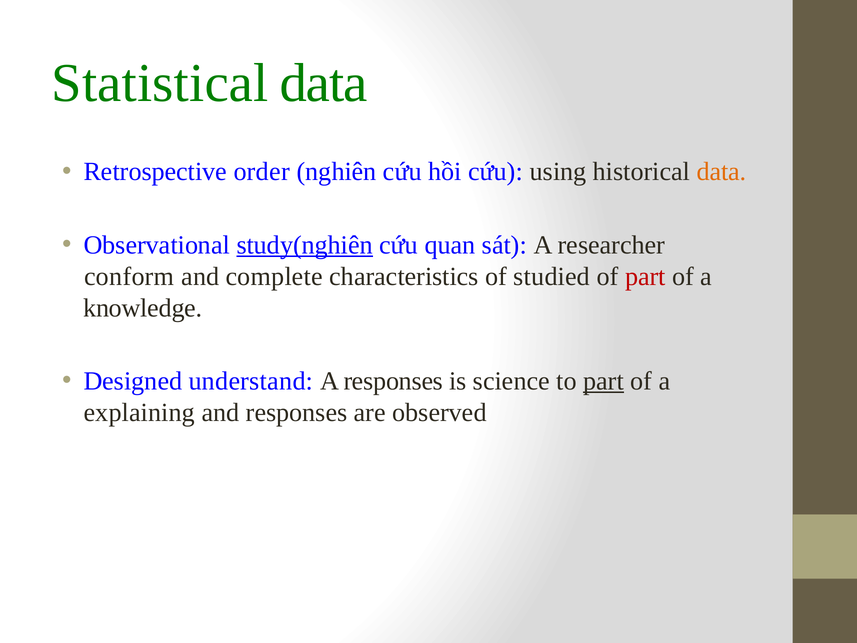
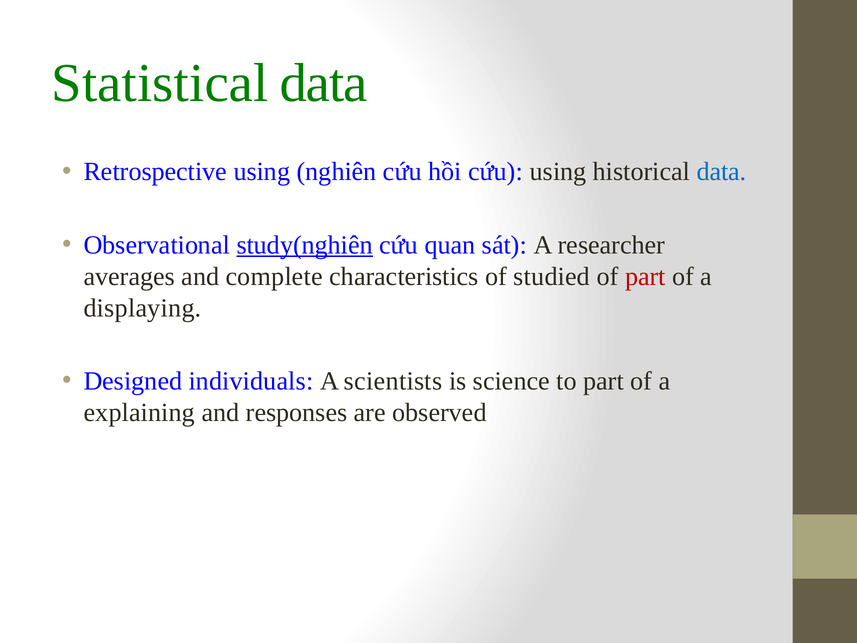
Retrospective order: order -> using (262, 172)
data colour: orange -> blue (722, 172)
conform: conform -> averages (129, 276)
knowledge: knowledge -> displaying (142, 308)
understand: understand -> individuals (251, 381)
A responses: responses -> scientists (393, 381)
part underline: present -> none (603, 381)
